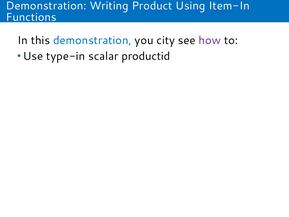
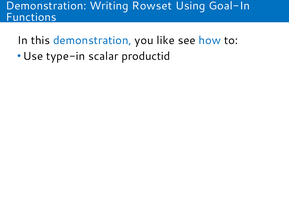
Product: Product -> Rowset (152, 6)
Item-In: Item-In -> Goal-In (229, 6)
city: city -> like (166, 40)
how colour: purple -> blue (210, 40)
